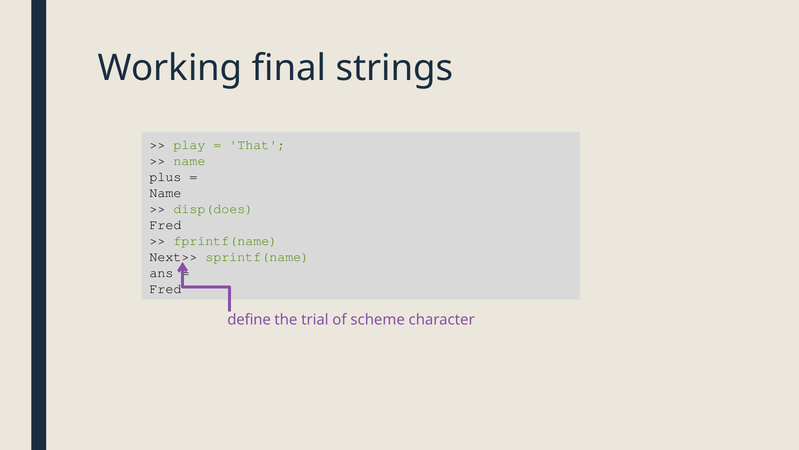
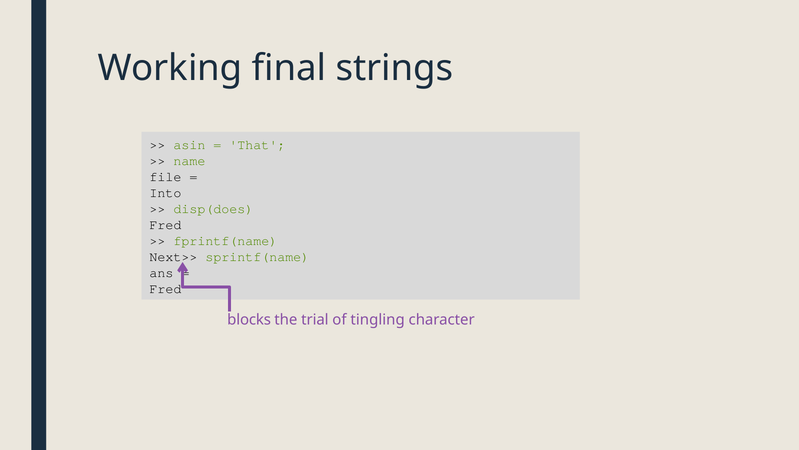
play: play -> asin (189, 144)
plus: plus -> file (165, 176)
Name: Name -> Into (165, 192)
define: define -> blocks (249, 319)
scheme: scheme -> tingling (378, 319)
